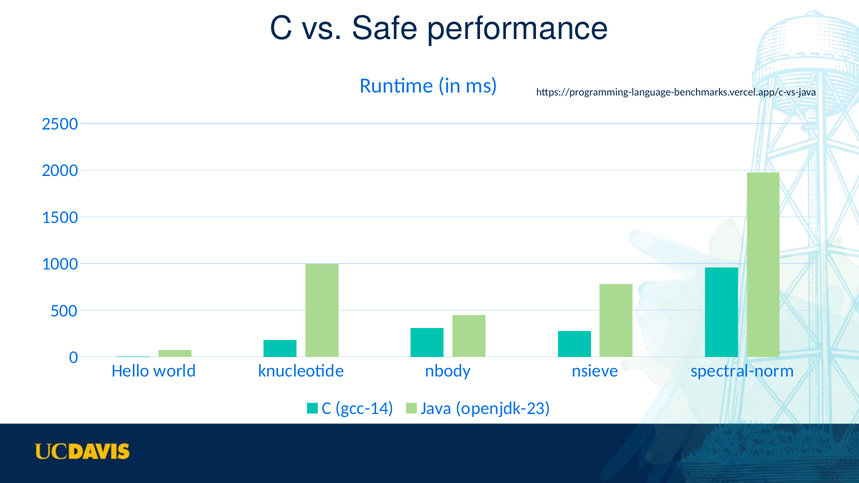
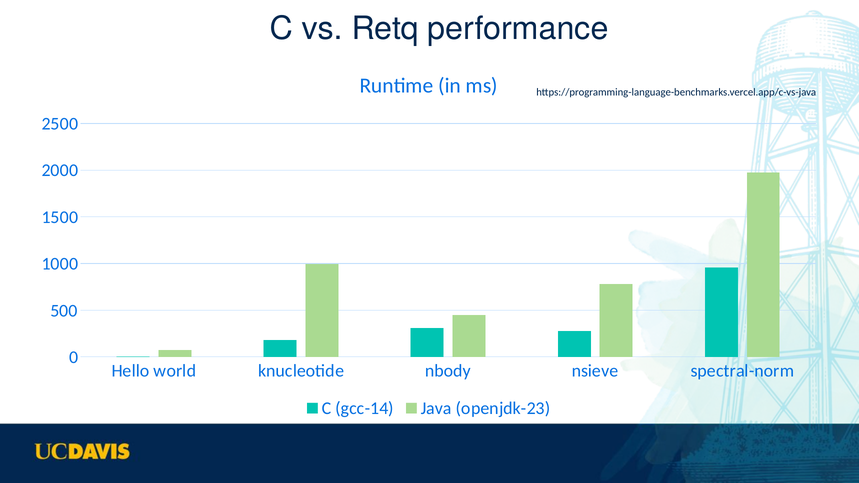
Safe: Safe -> Retq (385, 29)
